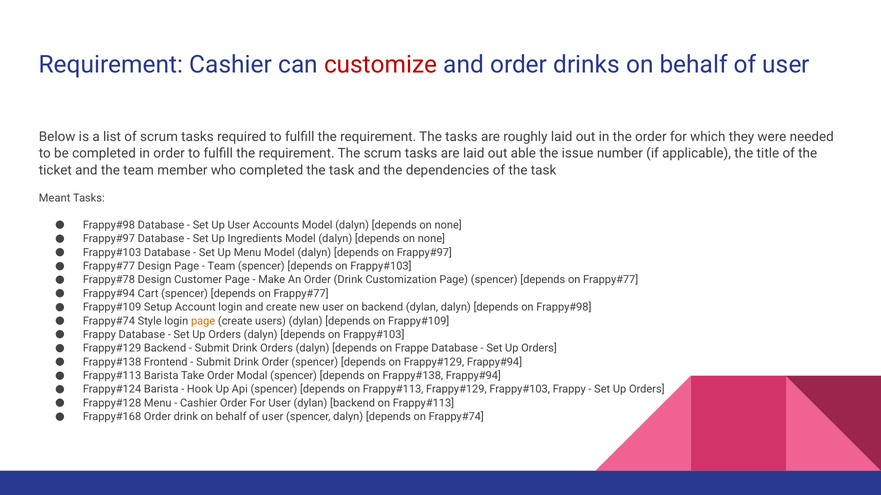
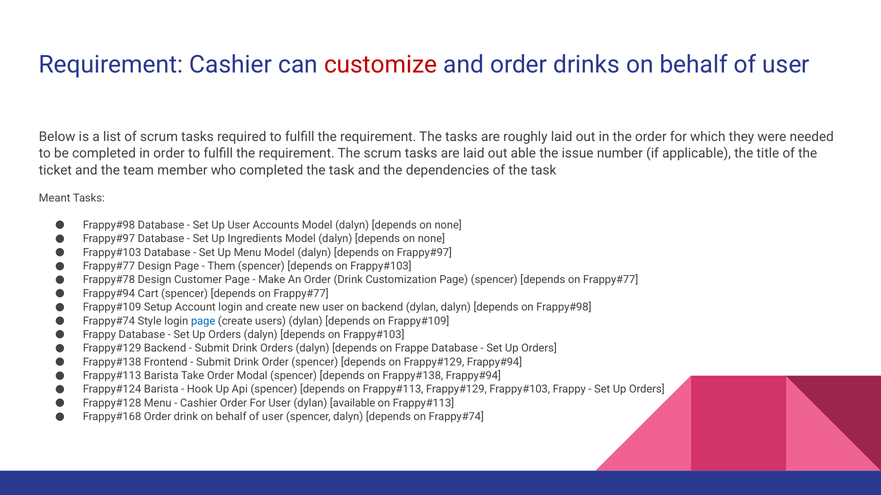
Team: Team -> Them (221, 266)
page colour: orange -> blue (203, 321)
dylan backend: backend -> available (353, 403)
